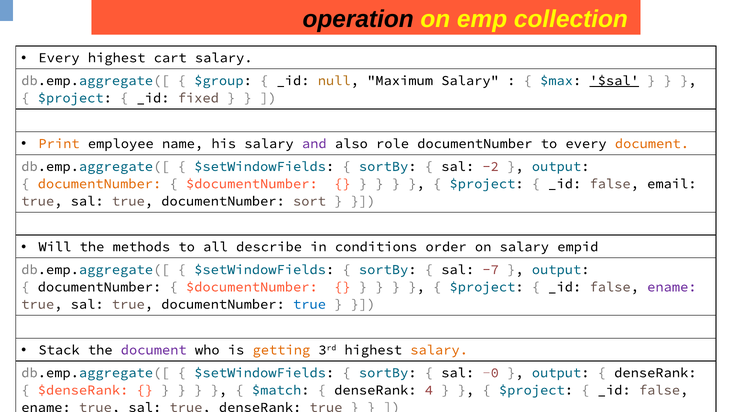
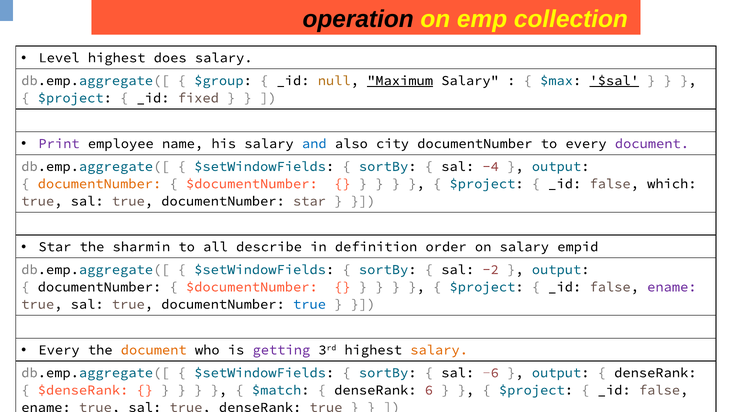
Every: Every -> Level (59, 58)
cart: cart -> does (170, 58)
Maximum underline: none -> present (400, 81)
Print colour: orange -> purple (59, 143)
and colour: purple -> blue (314, 143)
role: role -> city (393, 143)
document colour: orange -> purple (652, 143)
-2: -2 -> -4 (491, 166)
email: email -> which (672, 184)
documentNumber sort: sort -> star (309, 201)
Will: Will -> Star (55, 247)
methods: methods -> sharmin (141, 247)
conditions: conditions -> definition (376, 247)
-7: -7 -> -2 (491, 269)
Stack: Stack -> Every (59, 350)
document colour: purple -> orange (154, 350)
getting colour: orange -> purple (281, 350)
-0: -0 -> -6 (491, 372)
4: 4 -> 6 (429, 390)
